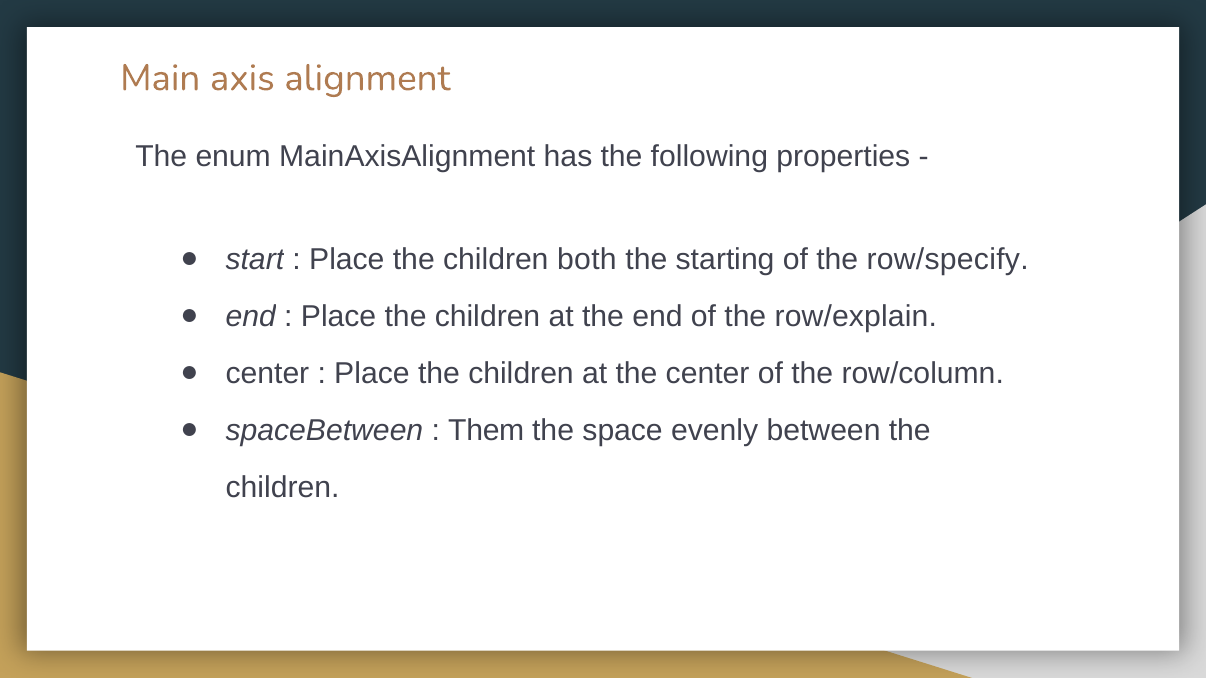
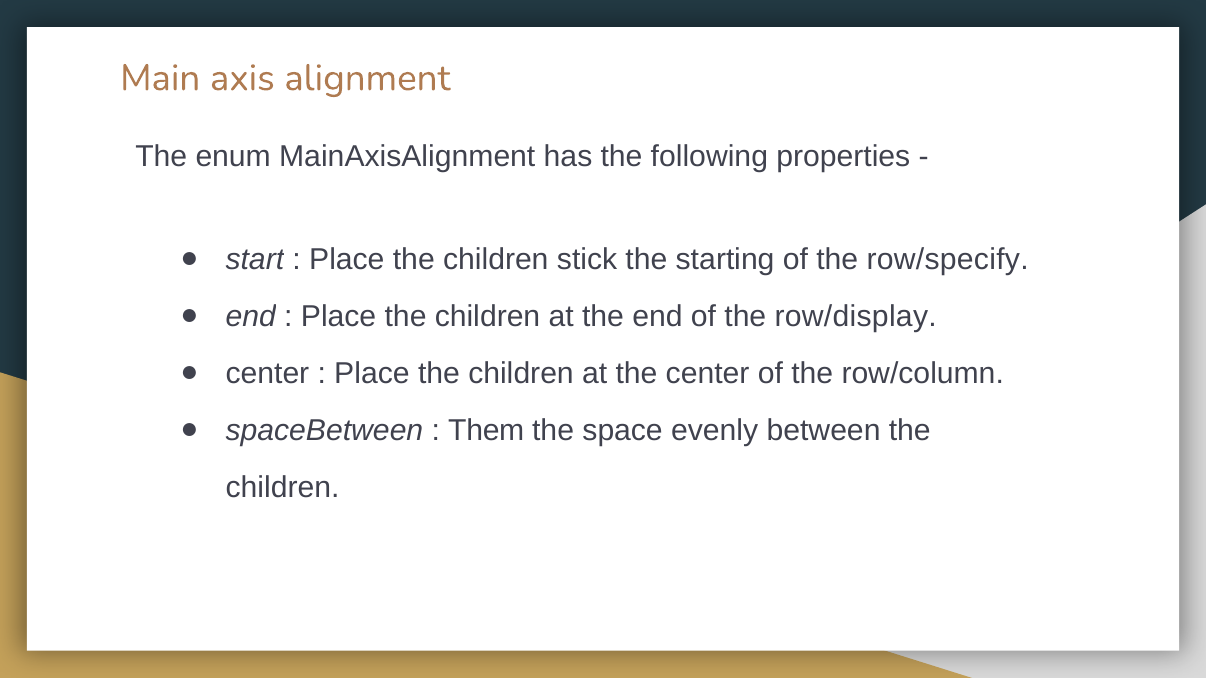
both: both -> stick (587, 259)
row/explain: row/explain -> row/display (856, 316)
